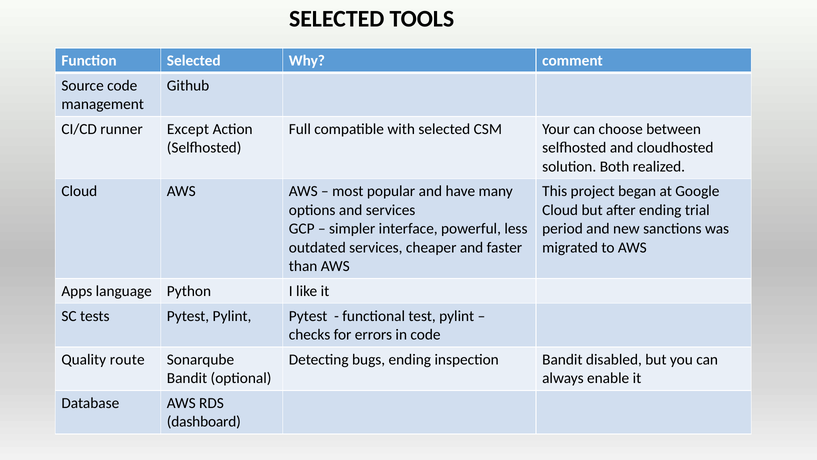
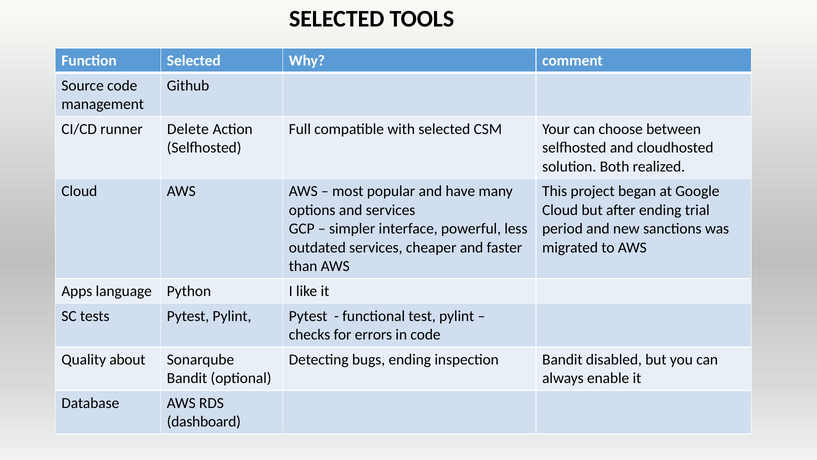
Except: Except -> Delete (188, 129)
route: route -> about (127, 359)
